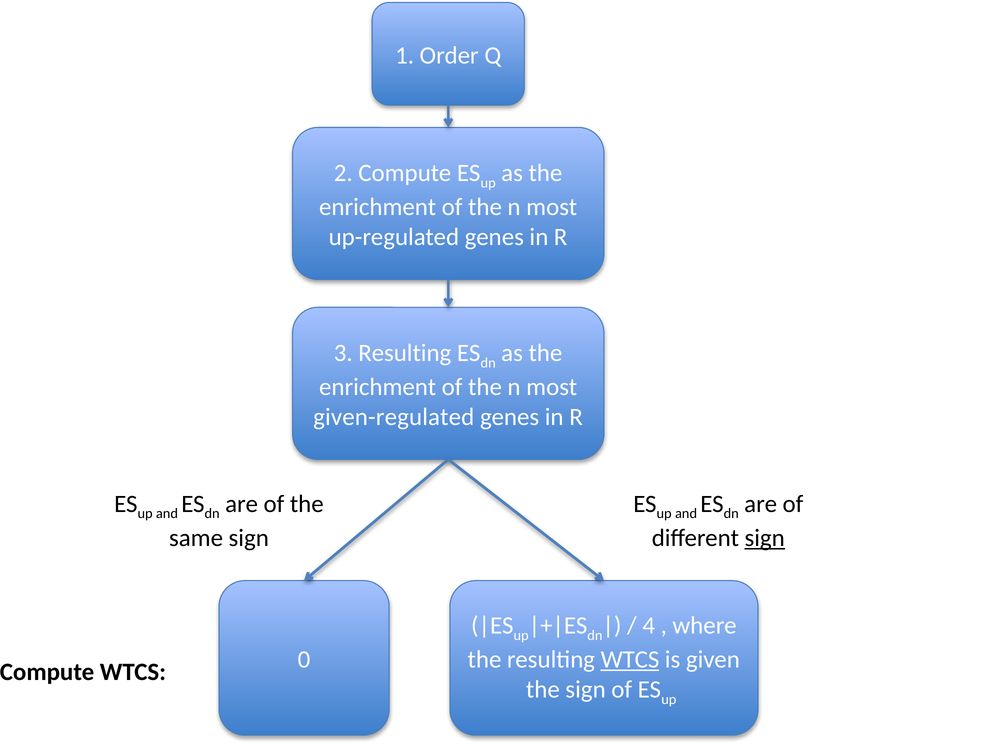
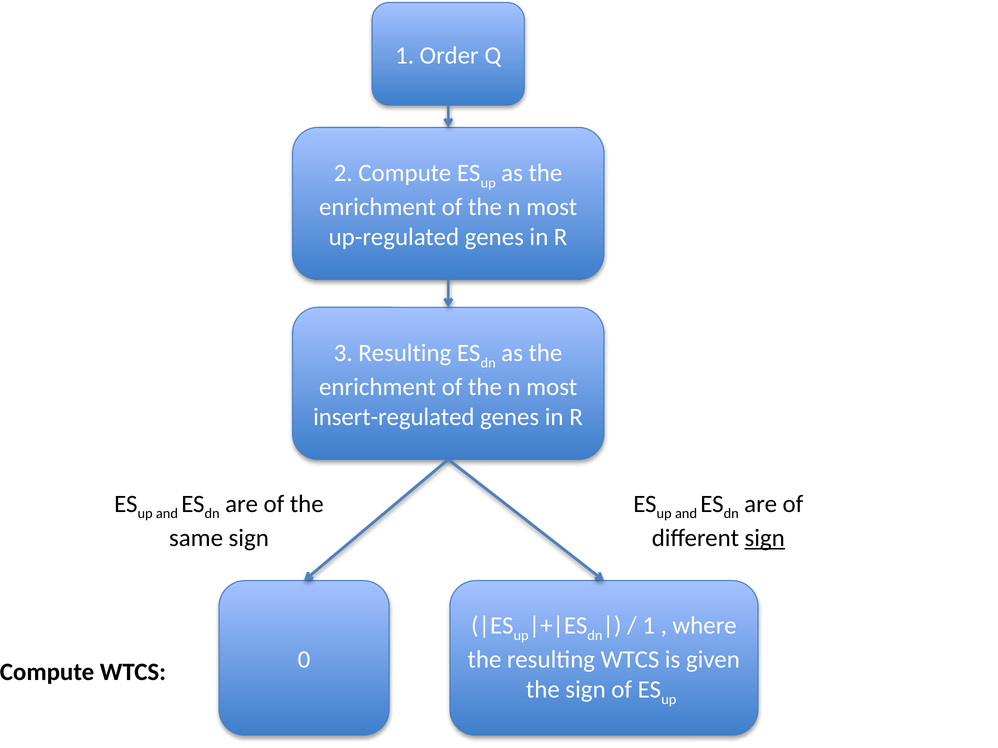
given-regulated: given-regulated -> insert-regulated (394, 417)
4: 4 -> 1 (649, 626)
WTCS underline: present -> none (630, 660)
